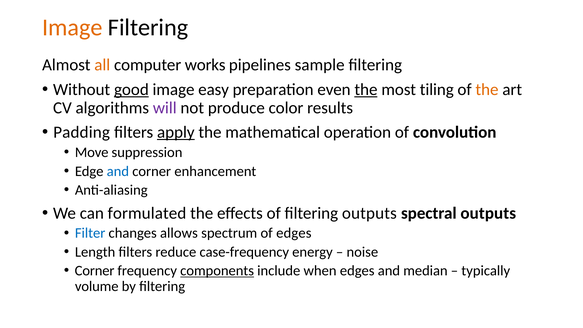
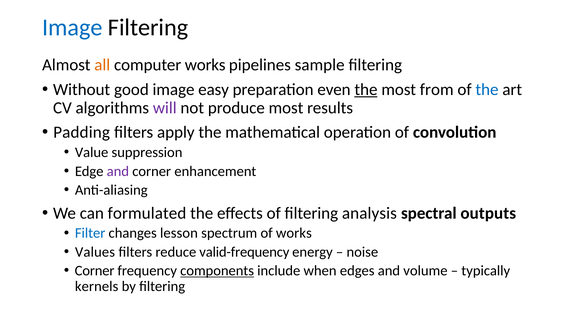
Image colour: orange -> blue (72, 27)
good underline: present -> none (131, 89)
tiling: tiling -> from (437, 89)
the colour: orange -> blue (487, 89)
produce color: color -> most (286, 108)
apply underline: present -> none (176, 132)
Move: Move -> Value (92, 152)
and colour: blue -> purple (118, 171)
filtering outputs: outputs -> analysis (369, 213)
allows: allows -> lesson (179, 233)
of edges: edges -> works (294, 233)
Length: Length -> Values (95, 252)
case-frequency: case-frequency -> valid-frequency (244, 252)
median: median -> volume (425, 271)
volume: volume -> kernels (97, 286)
